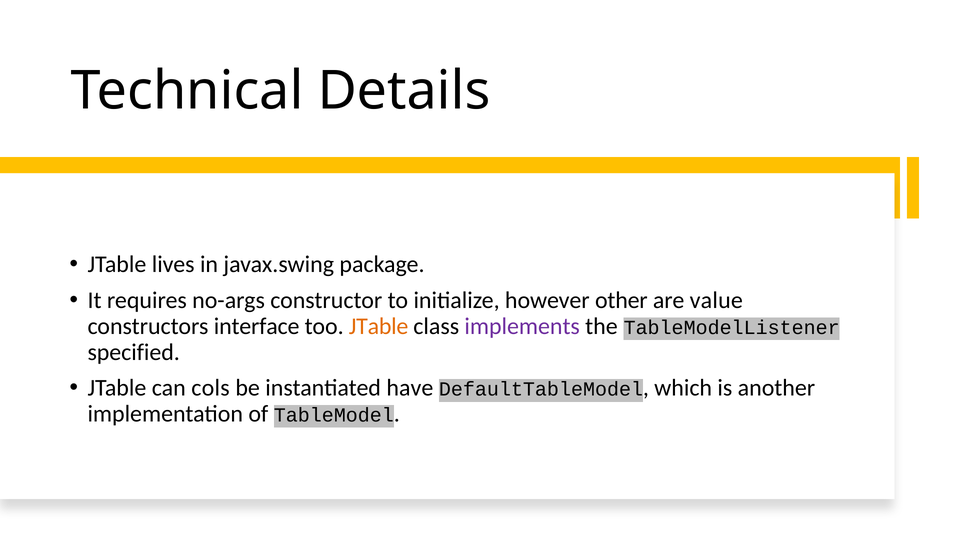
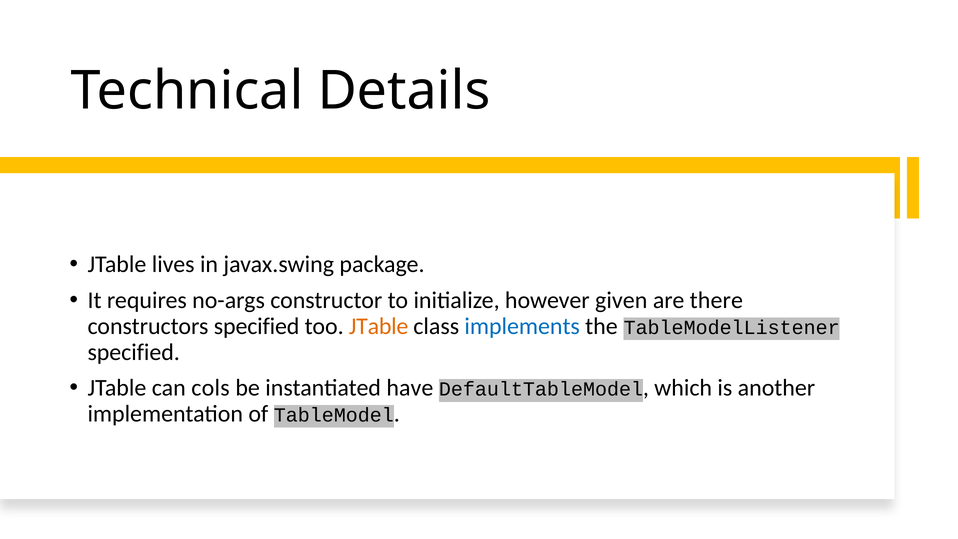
other: other -> given (621, 300)
value: value -> there (716, 300)
constructors interface: interface -> specified (257, 326)
implements colour: purple -> blue (522, 326)
